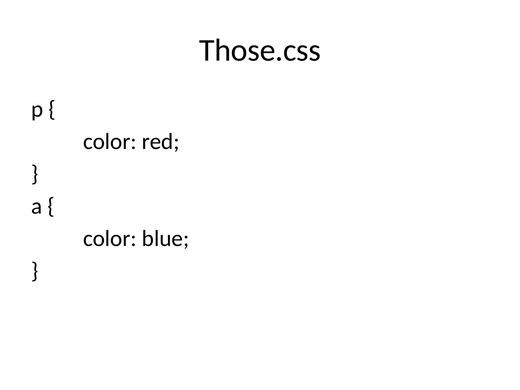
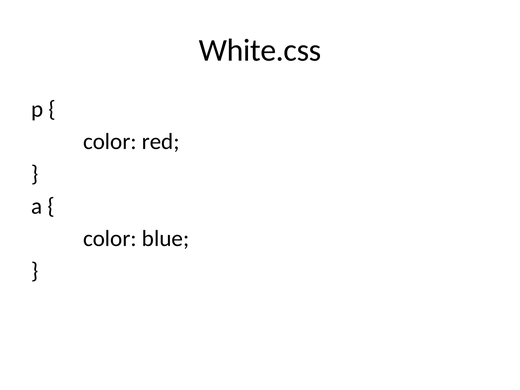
Those.css: Those.css -> White.css (260, 50)
